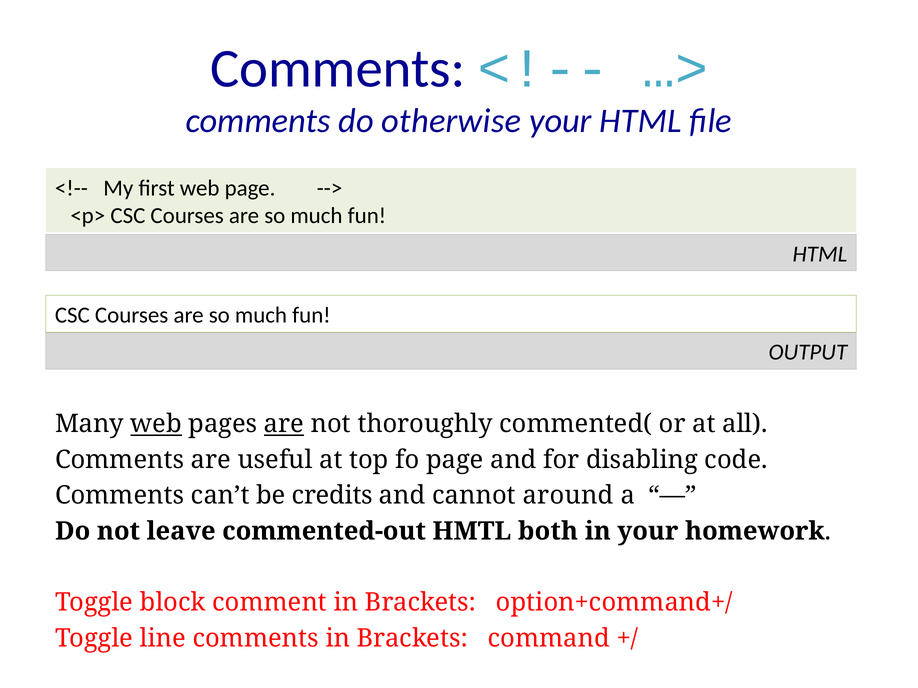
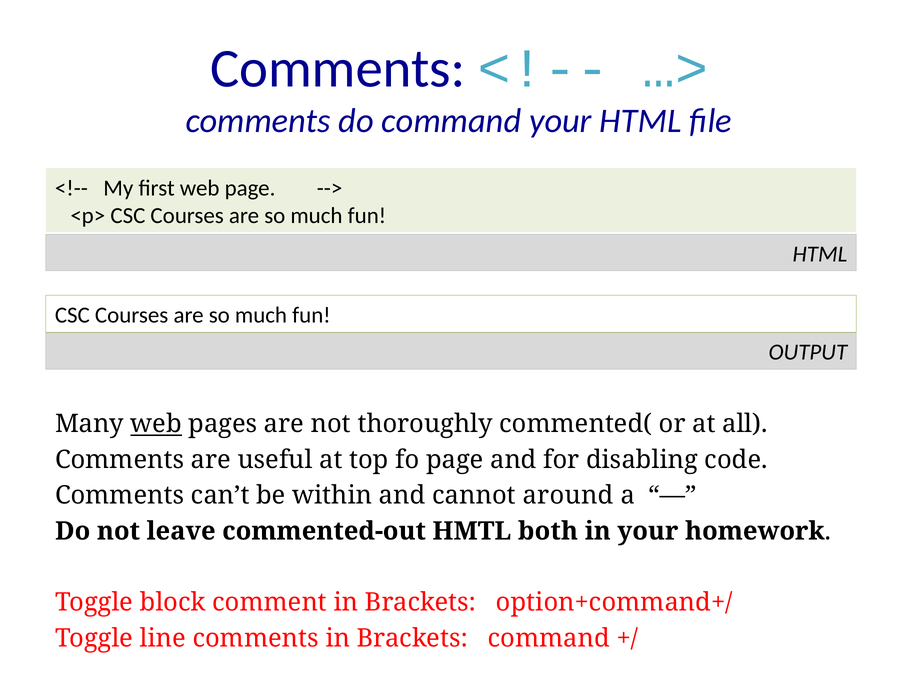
do otherwise: otherwise -> command (451, 121)
are underline: present -> none (284, 424)
credits: credits -> within (332, 496)
